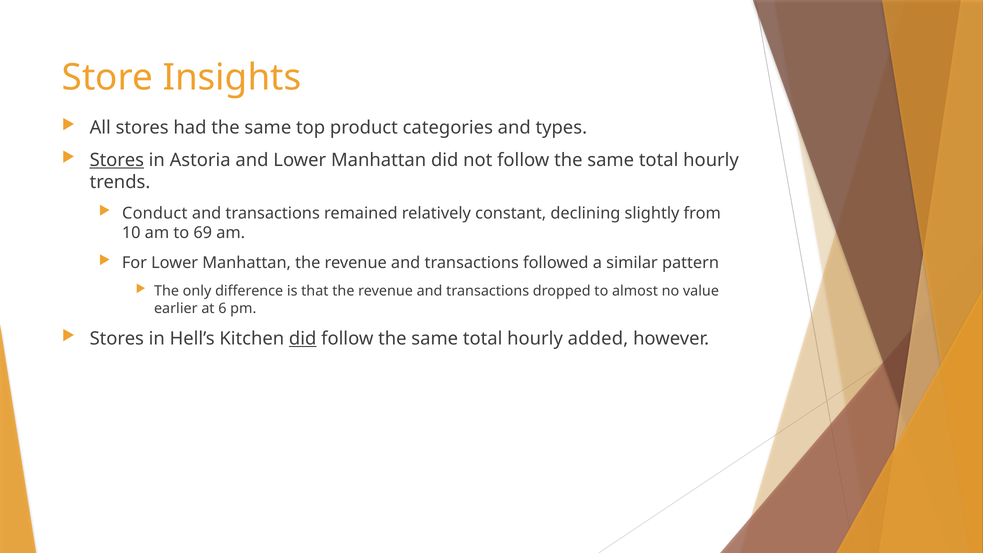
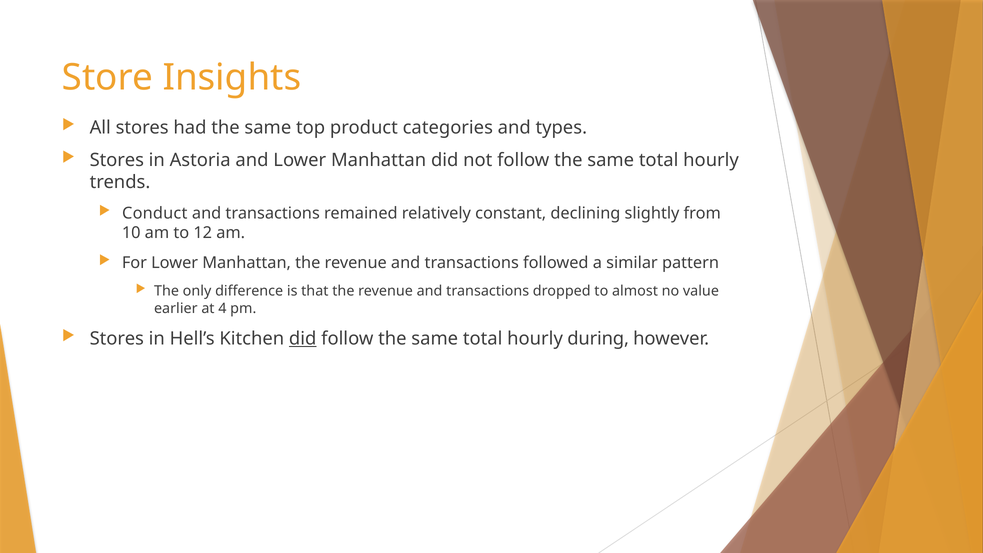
Stores underline: present -> none (117, 160)
69: 69 -> 12 (203, 233)
6: 6 -> 4 (222, 308)
added: added -> during (598, 339)
